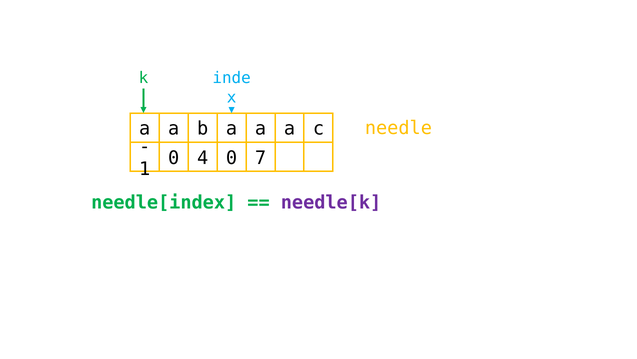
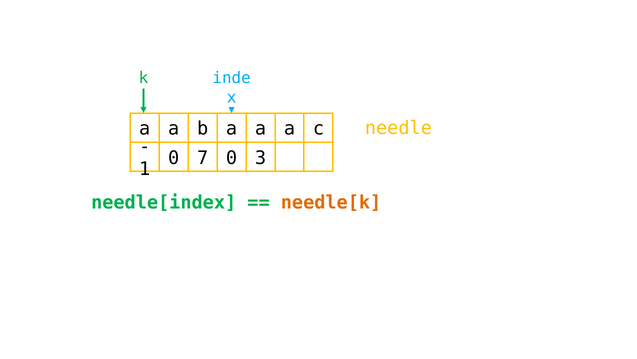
4: 4 -> 7 (203, 158)
7: 7 -> 3 (261, 158)
needle[k colour: purple -> orange (331, 202)
